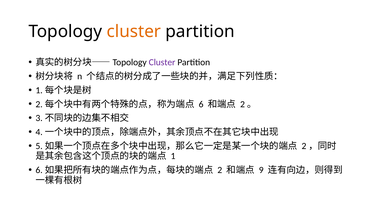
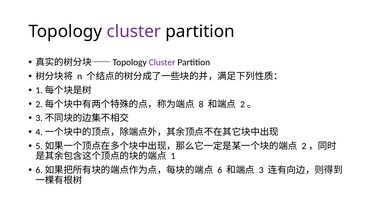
cluster colour: orange -> purple (134, 31)
6: 6 -> 8 (201, 104)
2: 2 -> 6 (220, 170)
9: 9 -> 3 (261, 170)
